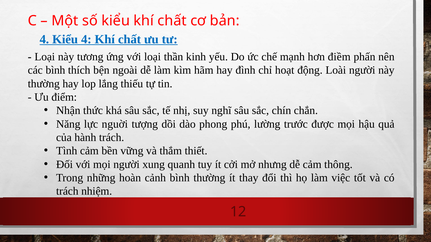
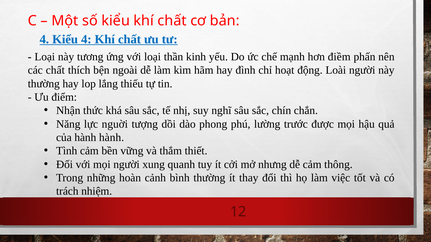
các bình: bình -> chất (55, 70)
hành trách: trách -> hành (112, 138)
